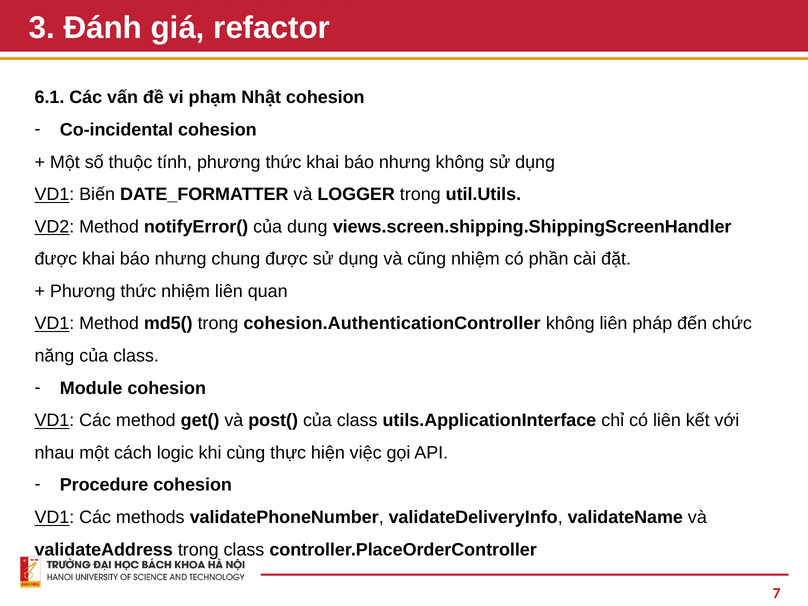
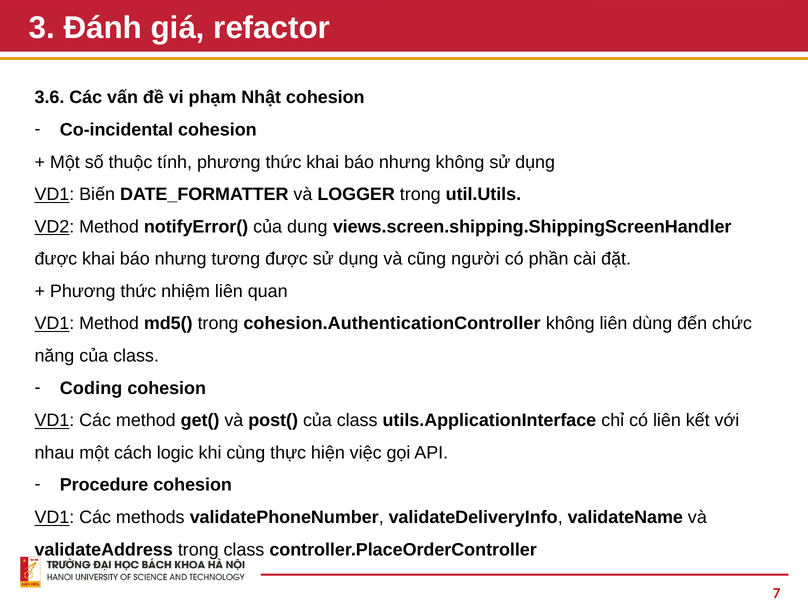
6.1: 6.1 -> 3.6 (49, 98)
chung: chung -> tương (236, 259)
cũng nhiệm: nhiệm -> người (475, 259)
pháp: pháp -> dùng (652, 324)
Module: Module -> Coding (91, 388)
